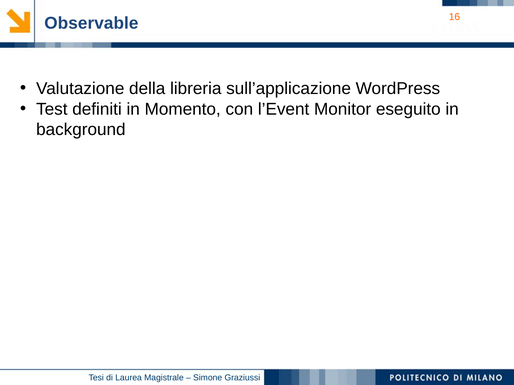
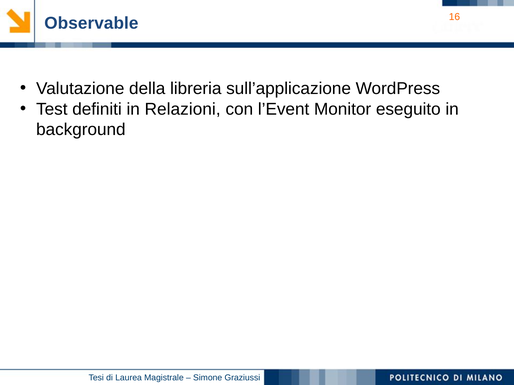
Momento: Momento -> Relazioni (183, 109)
